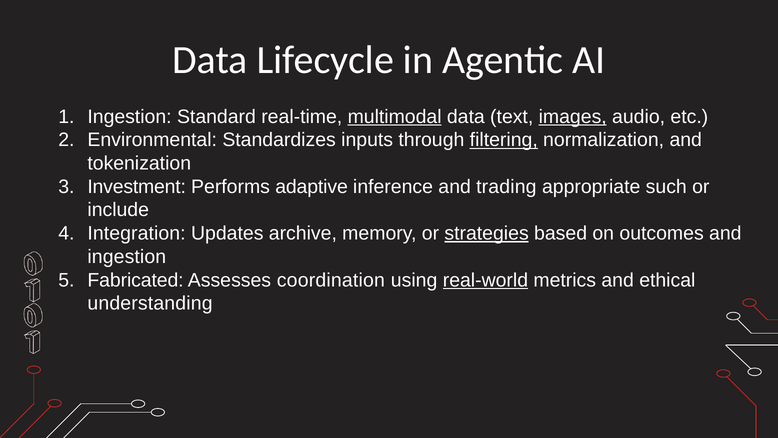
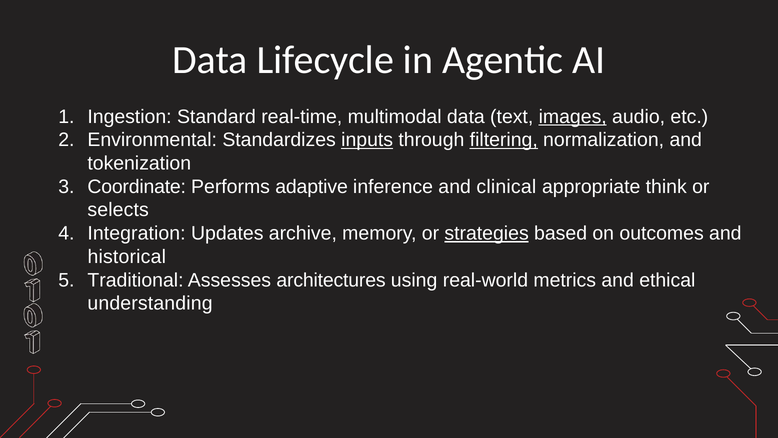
multimodal underline: present -> none (395, 117)
inputs underline: none -> present (367, 140)
Investment: Investment -> Coordinate (137, 187)
trading: trading -> clinical (506, 187)
such: such -> think (666, 187)
include: include -> selects (118, 210)
ingestion: ingestion -> historical (127, 257)
Fabricated: Fabricated -> Traditional (135, 280)
coordination: coordination -> architectures (331, 280)
real-world underline: present -> none (485, 280)
